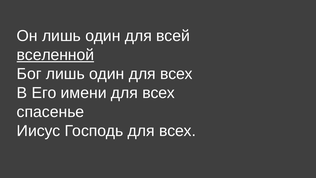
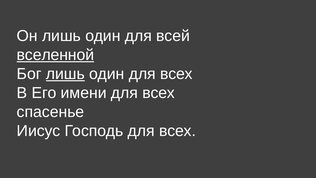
лишь underline: none -> present (65, 74)
